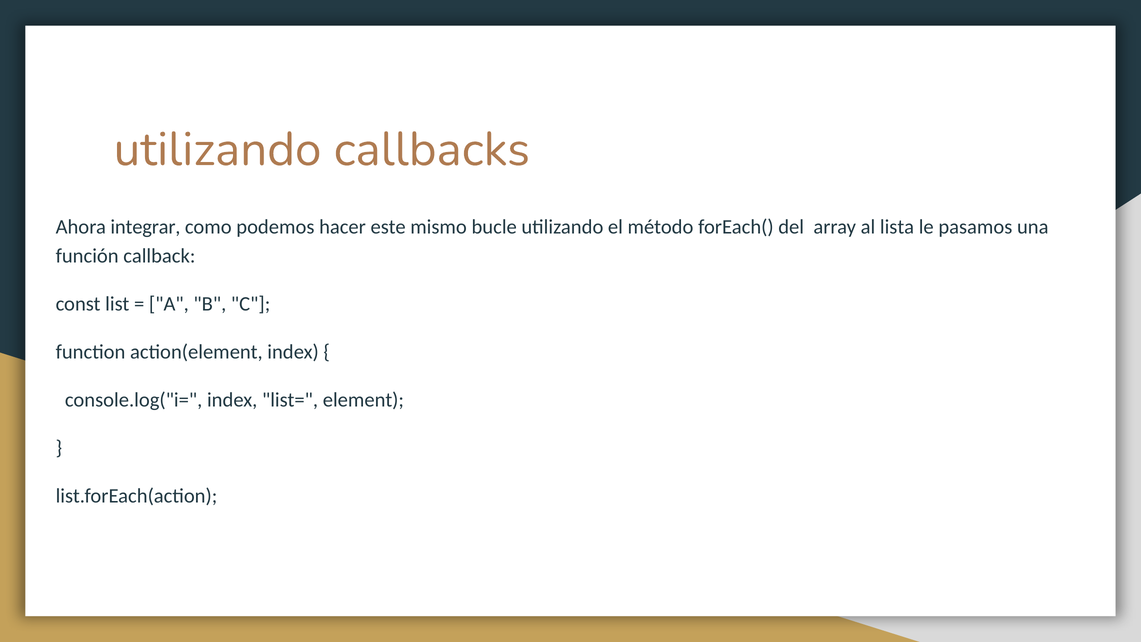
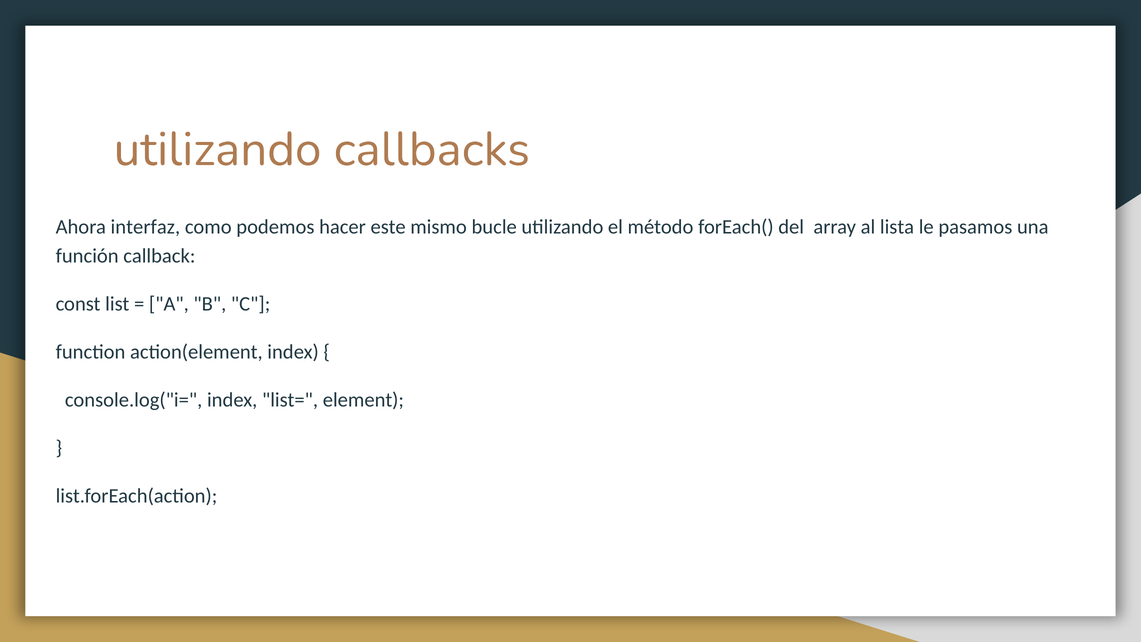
integrar: integrar -> interfaz (145, 227)
